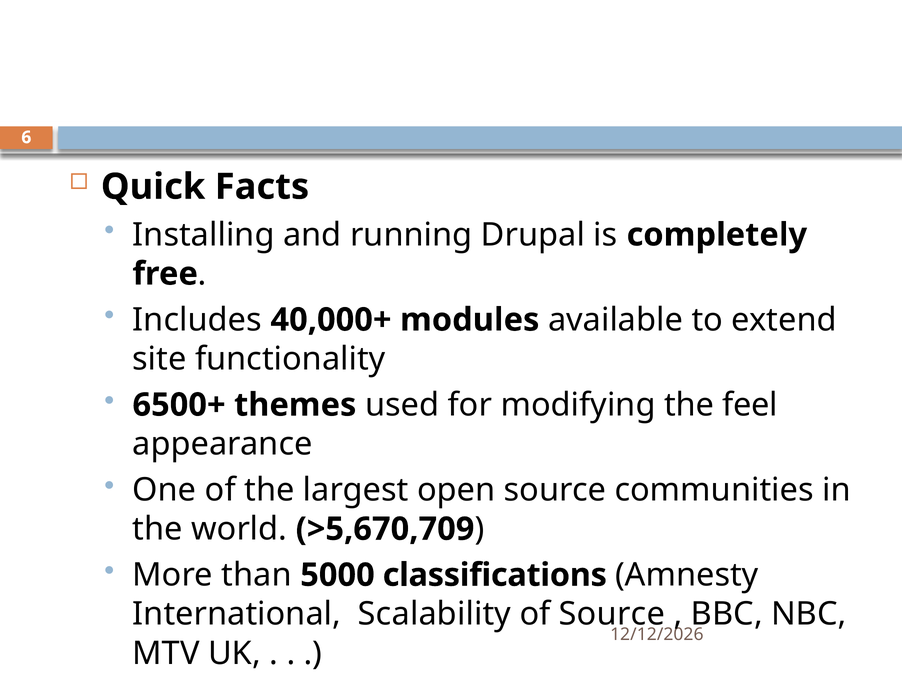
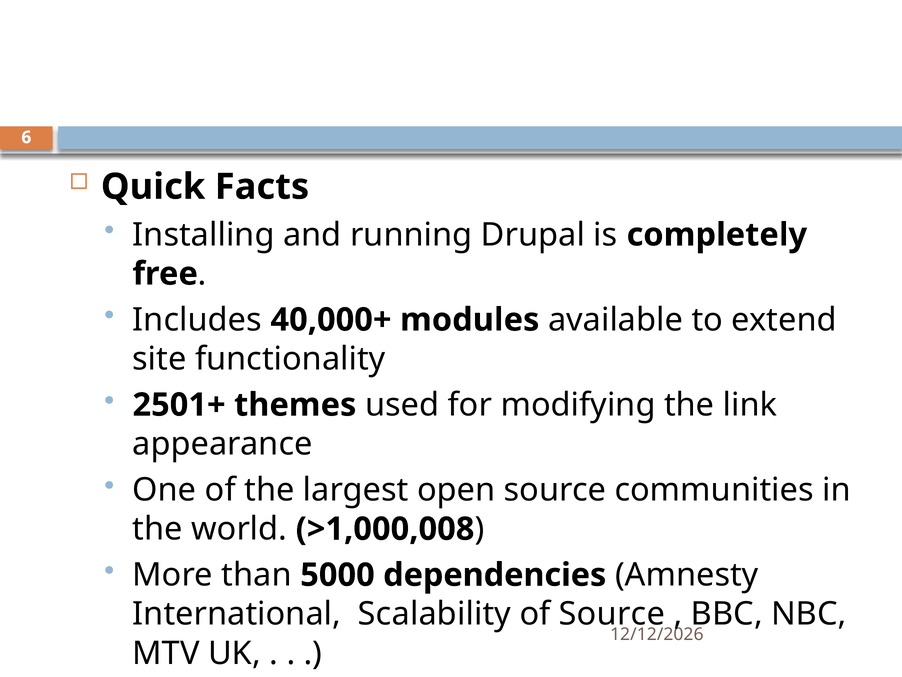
6500+: 6500+ -> 2501+ (179, 405)
feel: feel -> link (750, 405)
>5,670,709: >5,670,709 -> >1,000,008 (385, 529)
classifications: classifications -> dependencies (495, 575)
